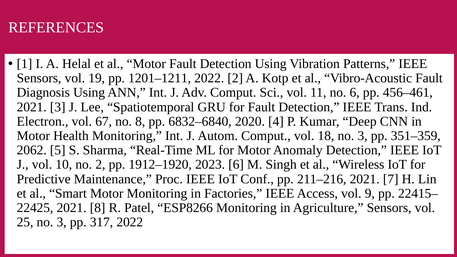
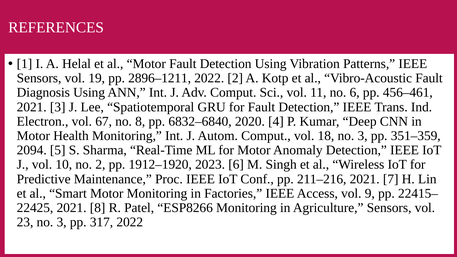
1201–1211: 1201–1211 -> 2896–1211 (160, 78)
2062: 2062 -> 2094 (32, 150)
25: 25 -> 23 (25, 222)
